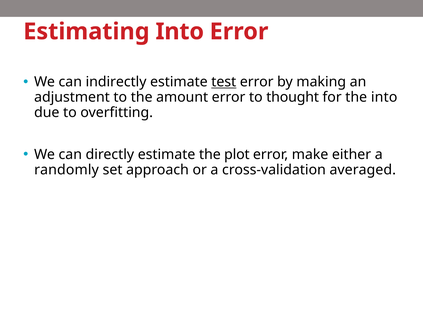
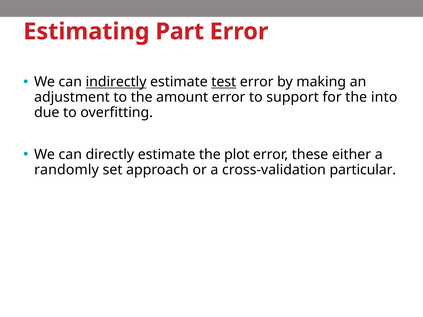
Estimating Into: Into -> Part (180, 32)
indirectly underline: none -> present (116, 82)
thought: thought -> support (293, 97)
make: make -> these (310, 155)
averaged: averaged -> particular (363, 170)
